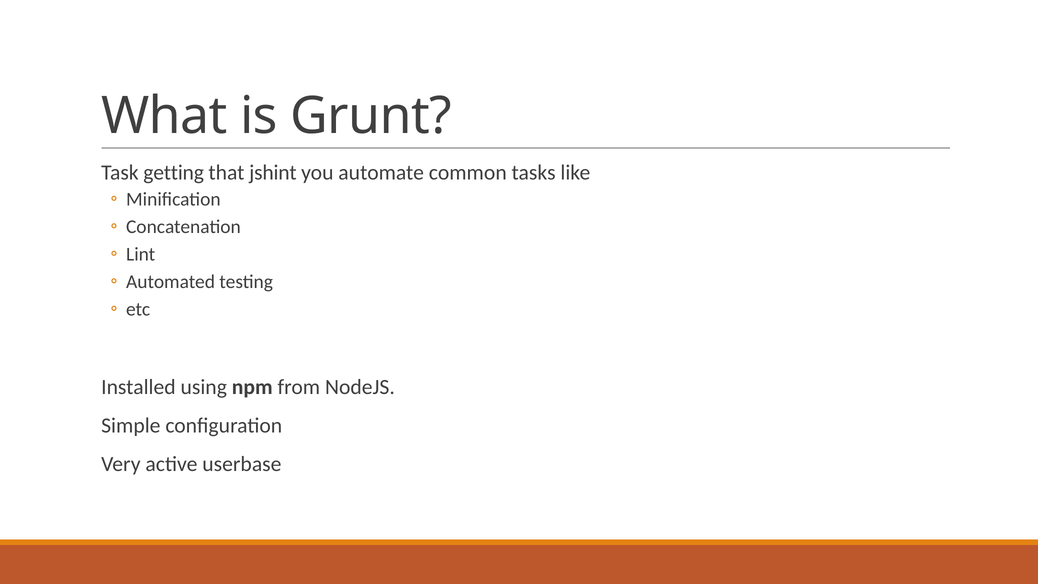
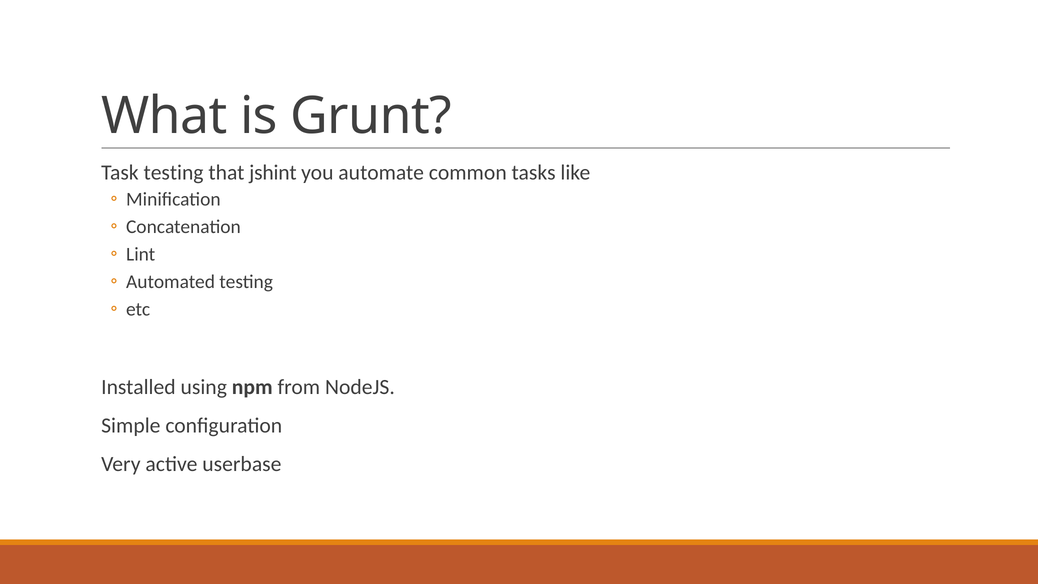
Task getting: getting -> testing (174, 173)
